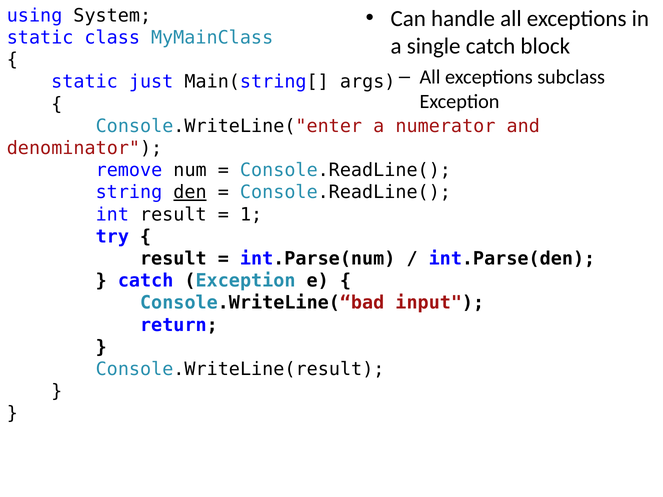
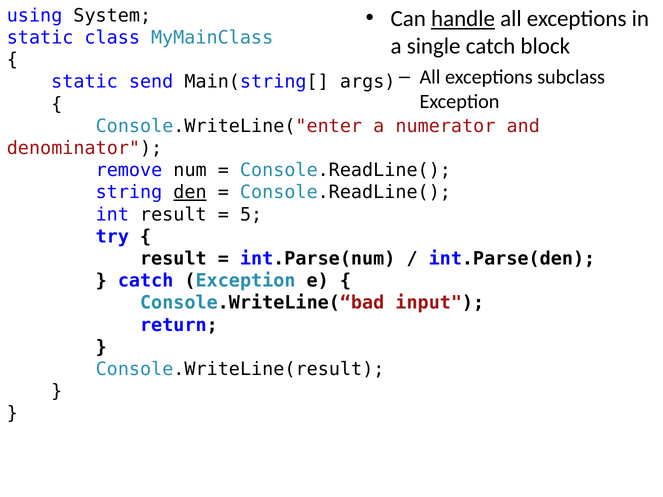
handle underline: none -> present (463, 19)
just: just -> send (151, 82)
1: 1 -> 5 (251, 215)
